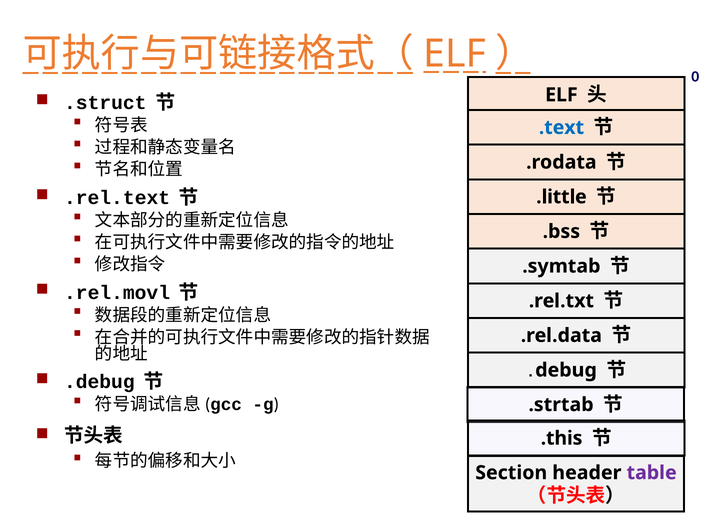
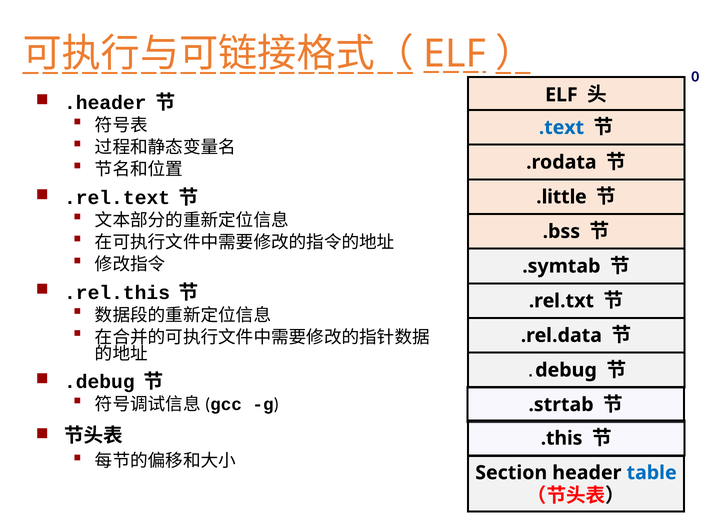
.struct: .struct -> .header (105, 103)
.rel.movl: .rel.movl -> .rel.this (117, 293)
table colour: purple -> blue (652, 473)
